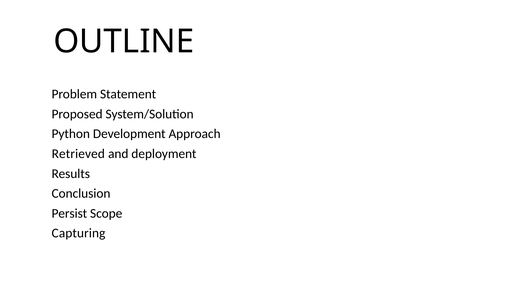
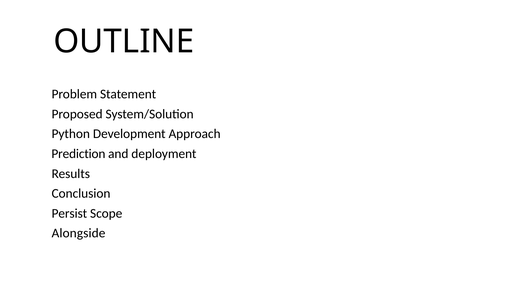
Retrieved: Retrieved -> Prediction (78, 154)
Capturing: Capturing -> Alongside (79, 233)
